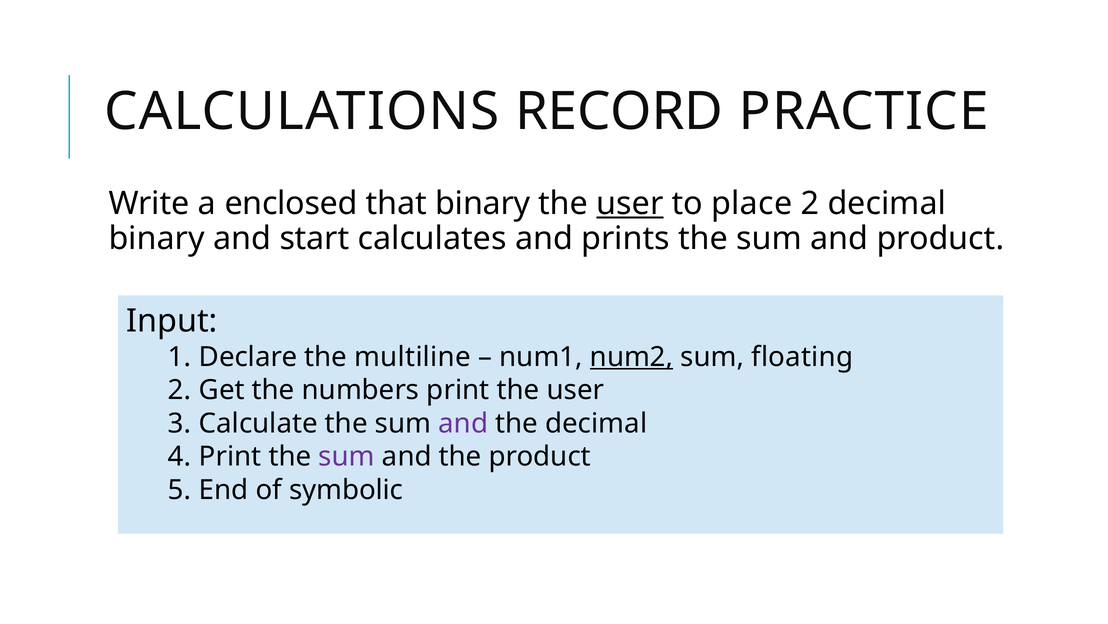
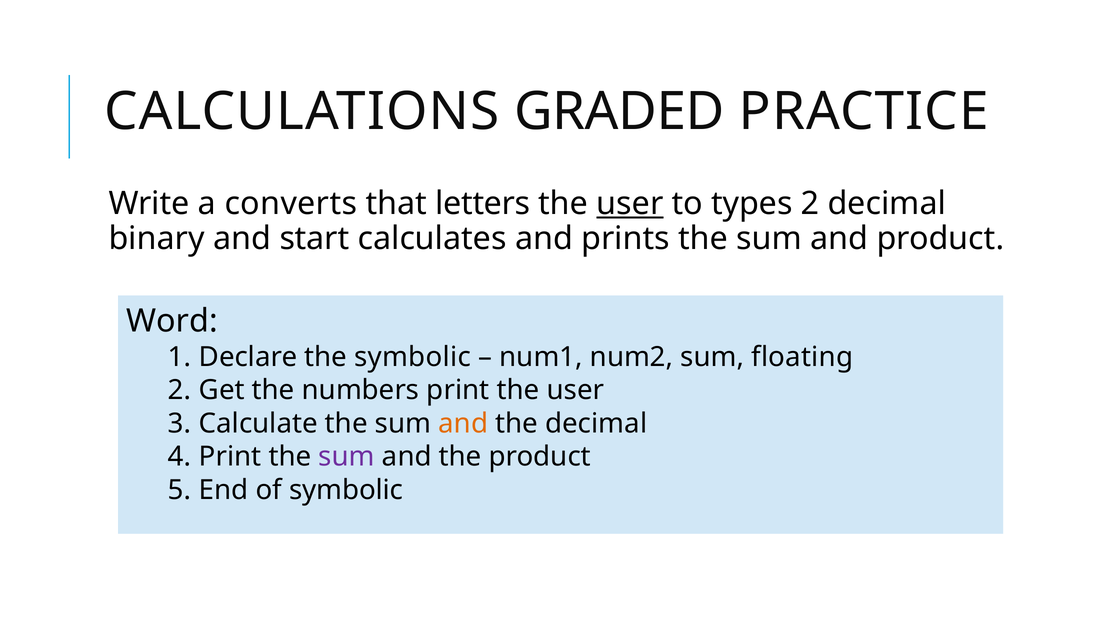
RECORD: RECORD -> GRADED (619, 112)
enclosed: enclosed -> converts (291, 203)
that binary: binary -> letters (483, 203)
place: place -> types (752, 203)
Input: Input -> Word (172, 321)
the multiline: multiline -> symbolic (413, 356)
num2 underline: present -> none (632, 356)
and colour: purple -> orange (463, 423)
